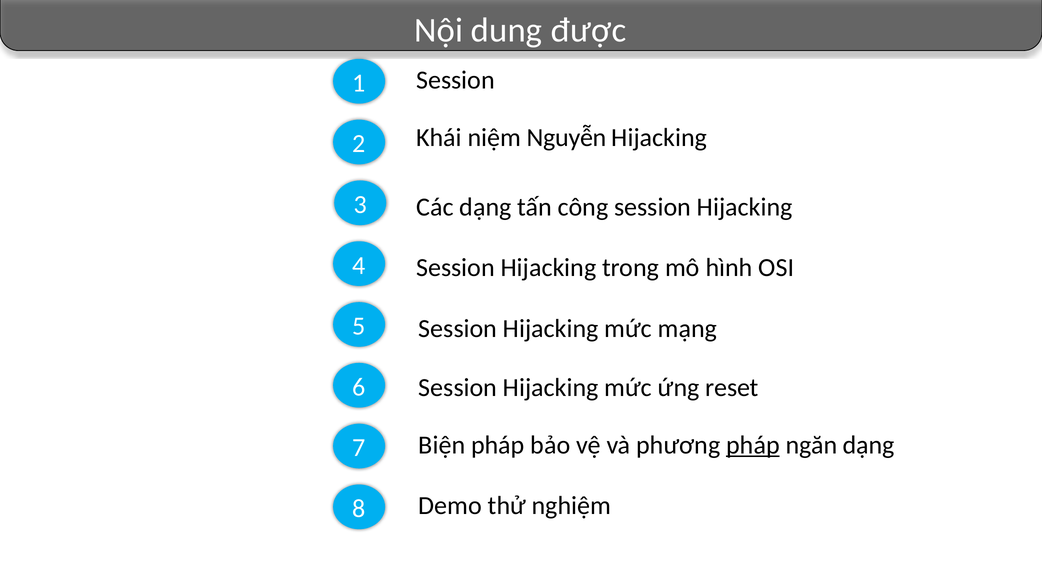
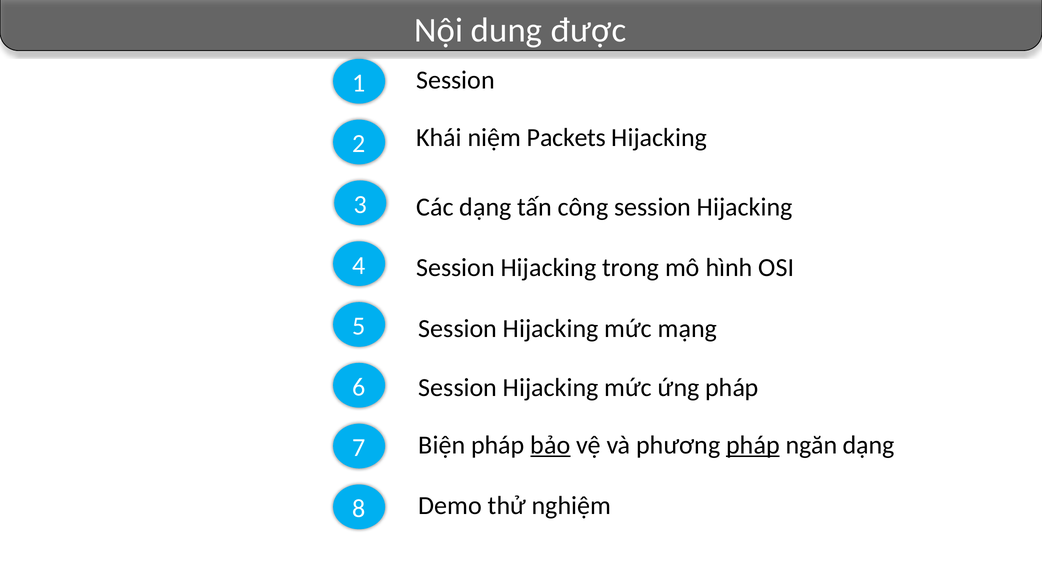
Nguyễn: Nguyễn -> Packets (566, 138)
ứng reset: reset -> pháp (732, 388)
bảo underline: none -> present (550, 445)
